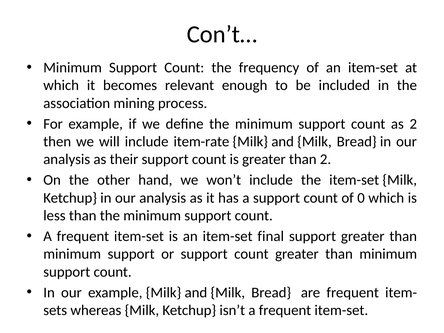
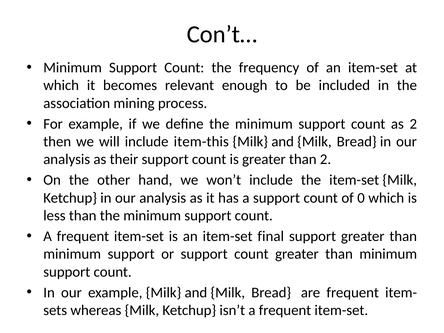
item-rate: item-rate -> item-this (201, 142)
